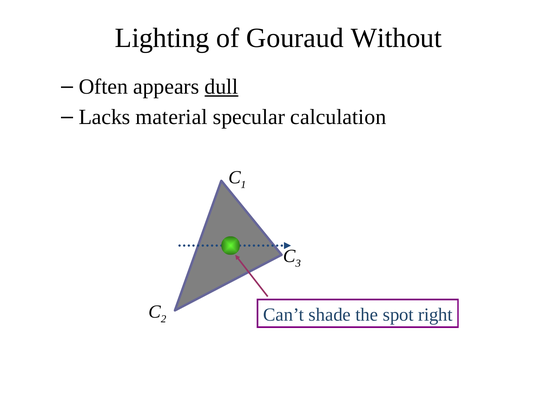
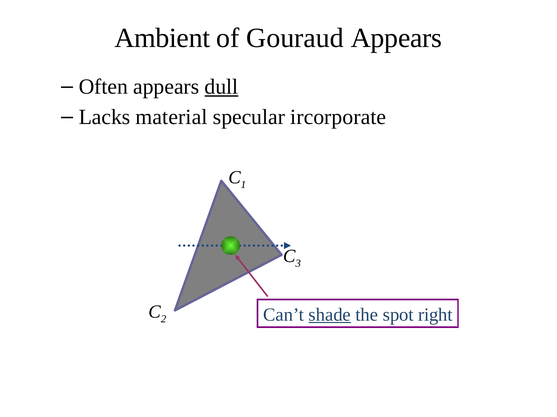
Lighting: Lighting -> Ambient (162, 38)
Gouraud Without: Without -> Appears (396, 38)
calculation: calculation -> ircorporate (338, 117)
shade underline: none -> present (330, 315)
